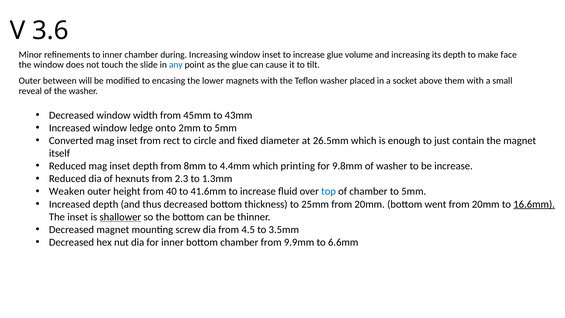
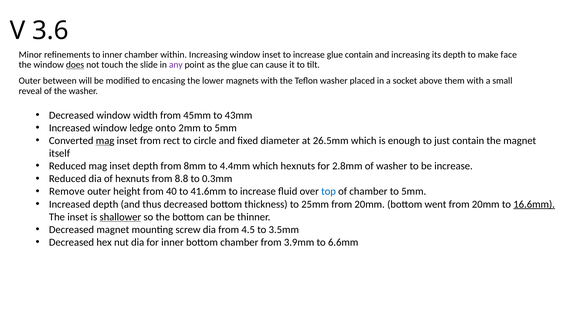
during: during -> within (174, 55)
glue volume: volume -> contain (359, 55)
does underline: none -> present (75, 65)
any colour: blue -> purple (176, 65)
mag underline: none -> present (105, 141)
which printing: printing -> hexnuts (298, 166)
9.8mm: 9.8mm -> 2.8mm (347, 166)
2.3: 2.3 -> 8.8 (182, 179)
1.3mm: 1.3mm -> 0.3mm (217, 179)
Weaken: Weaken -> Remove (67, 191)
9.9mm: 9.9mm -> 3.9mm (299, 242)
